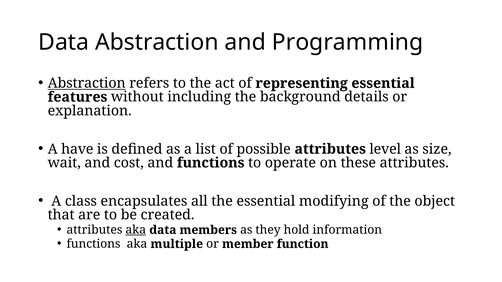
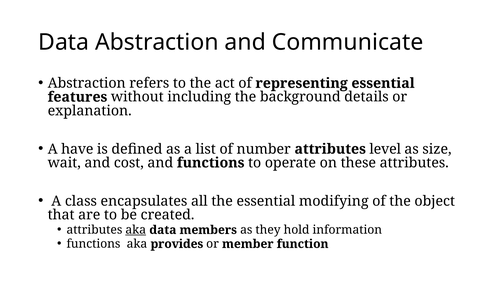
Programming: Programming -> Communicate (348, 42)
Abstraction underline: present -> none (87, 83)
possible: possible -> number (264, 149)
multiple: multiple -> provides (177, 244)
